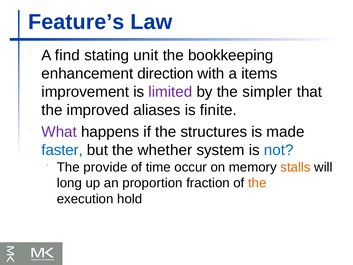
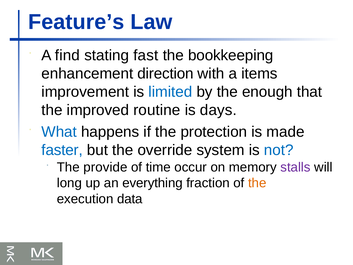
unit: unit -> fast (146, 55)
limited colour: purple -> blue (170, 92)
simpler: simpler -> enough (267, 92)
aliases: aliases -> routine (157, 110)
finite: finite -> days (218, 110)
What colour: purple -> blue (59, 132)
structures: structures -> protection (214, 132)
whether: whether -> override (165, 150)
stalls colour: orange -> purple (295, 167)
proportion: proportion -> everything (153, 183)
hold: hold -> data (130, 199)
